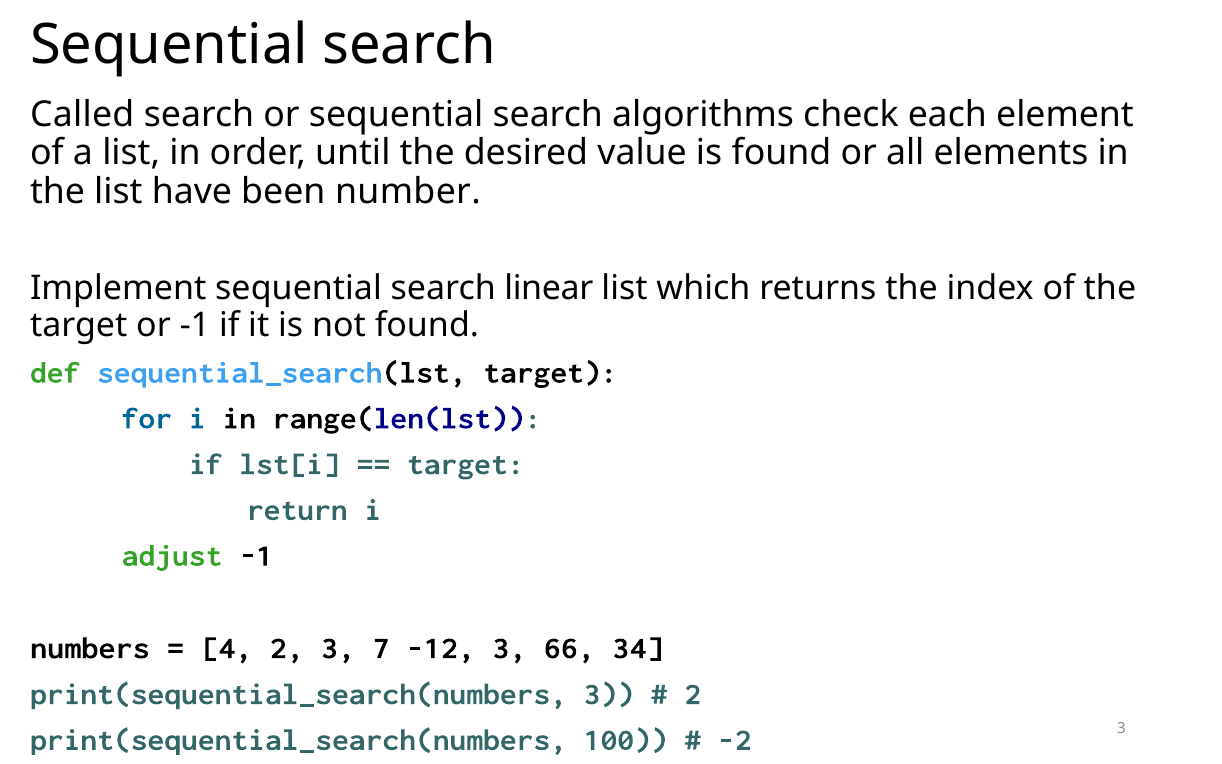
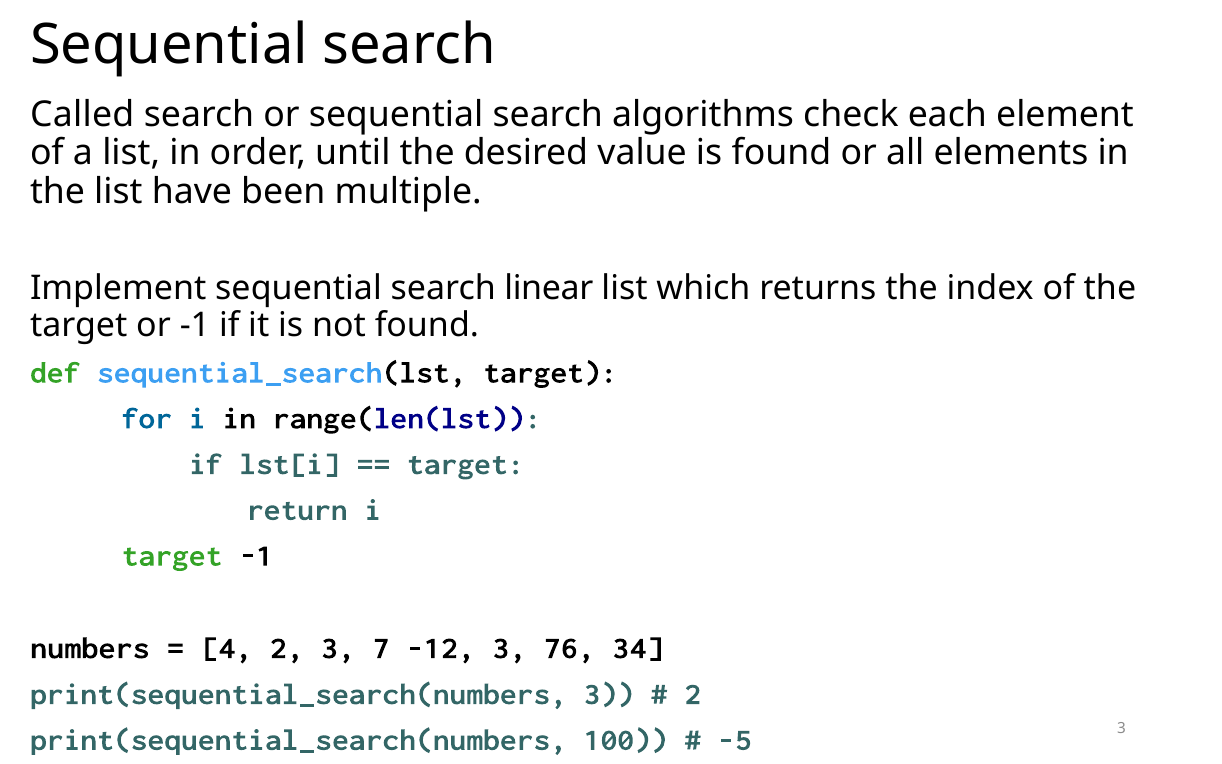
number: number -> multiple (408, 191)
adjust: adjust -> target (172, 555)
66: 66 -> 76 (569, 648)
-2: -2 -> -5 (735, 739)
